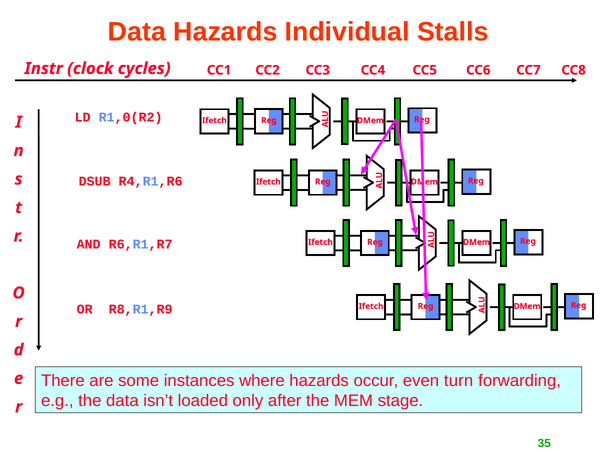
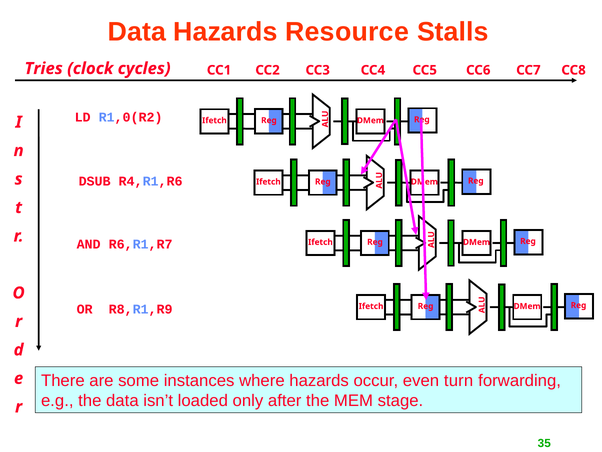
Individual: Individual -> Resource (347, 32)
Instr: Instr -> Tries (44, 68)
